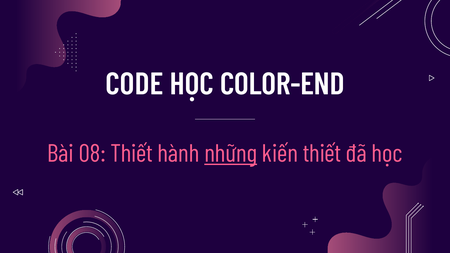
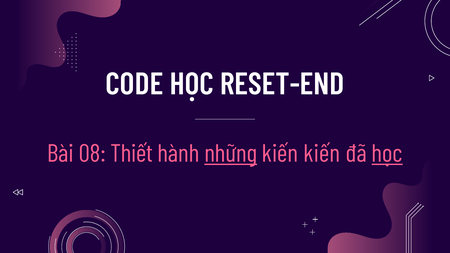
COLOR-END: COLOR-END -> RESET-END (282, 84)
kiến thiết: thiết -> kiến (322, 154)
học underline: none -> present (387, 154)
